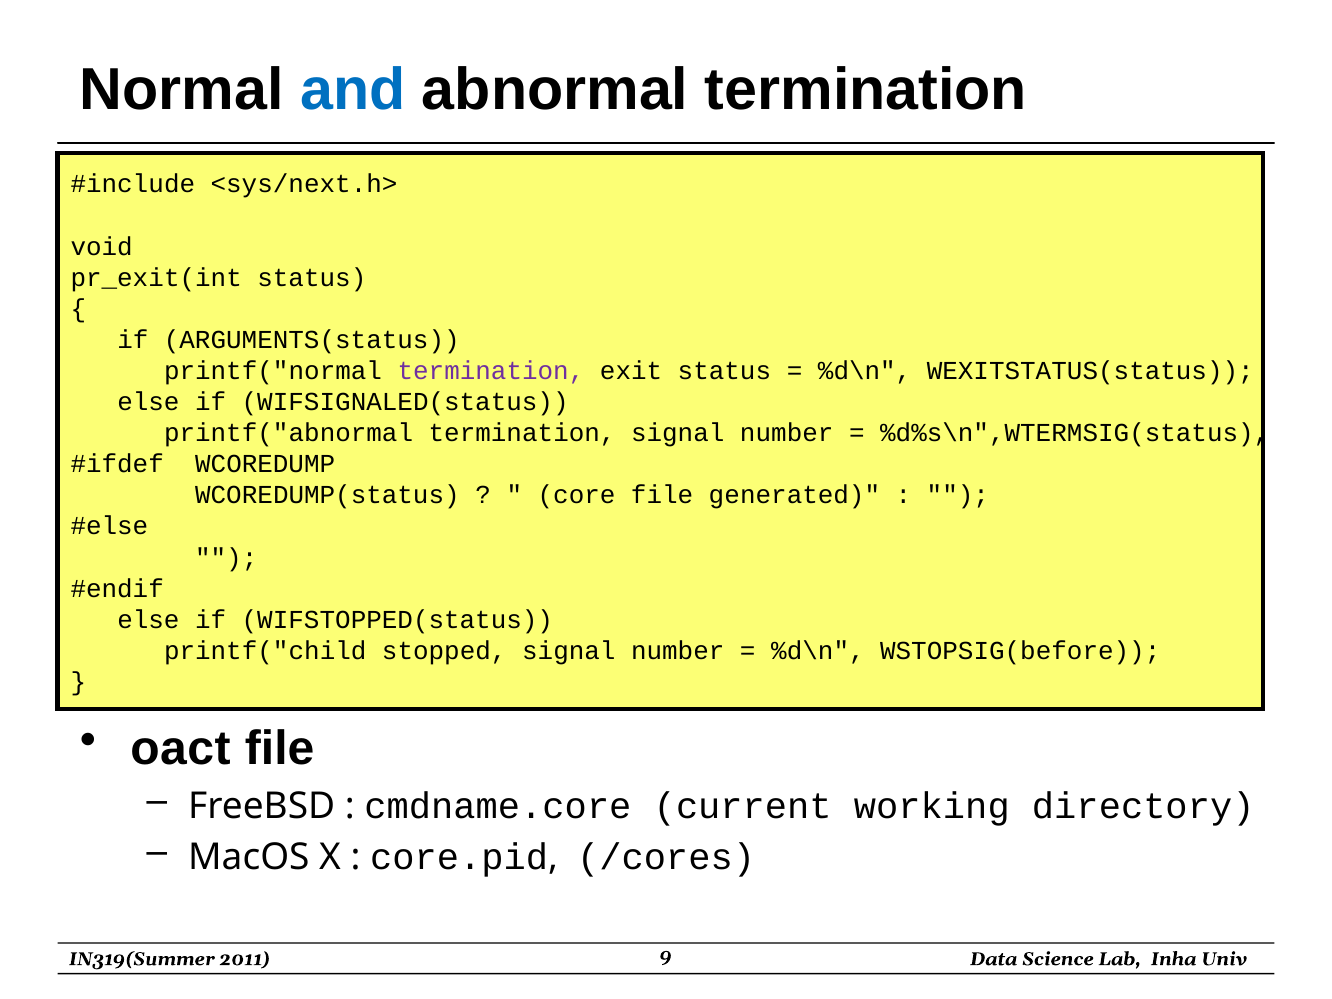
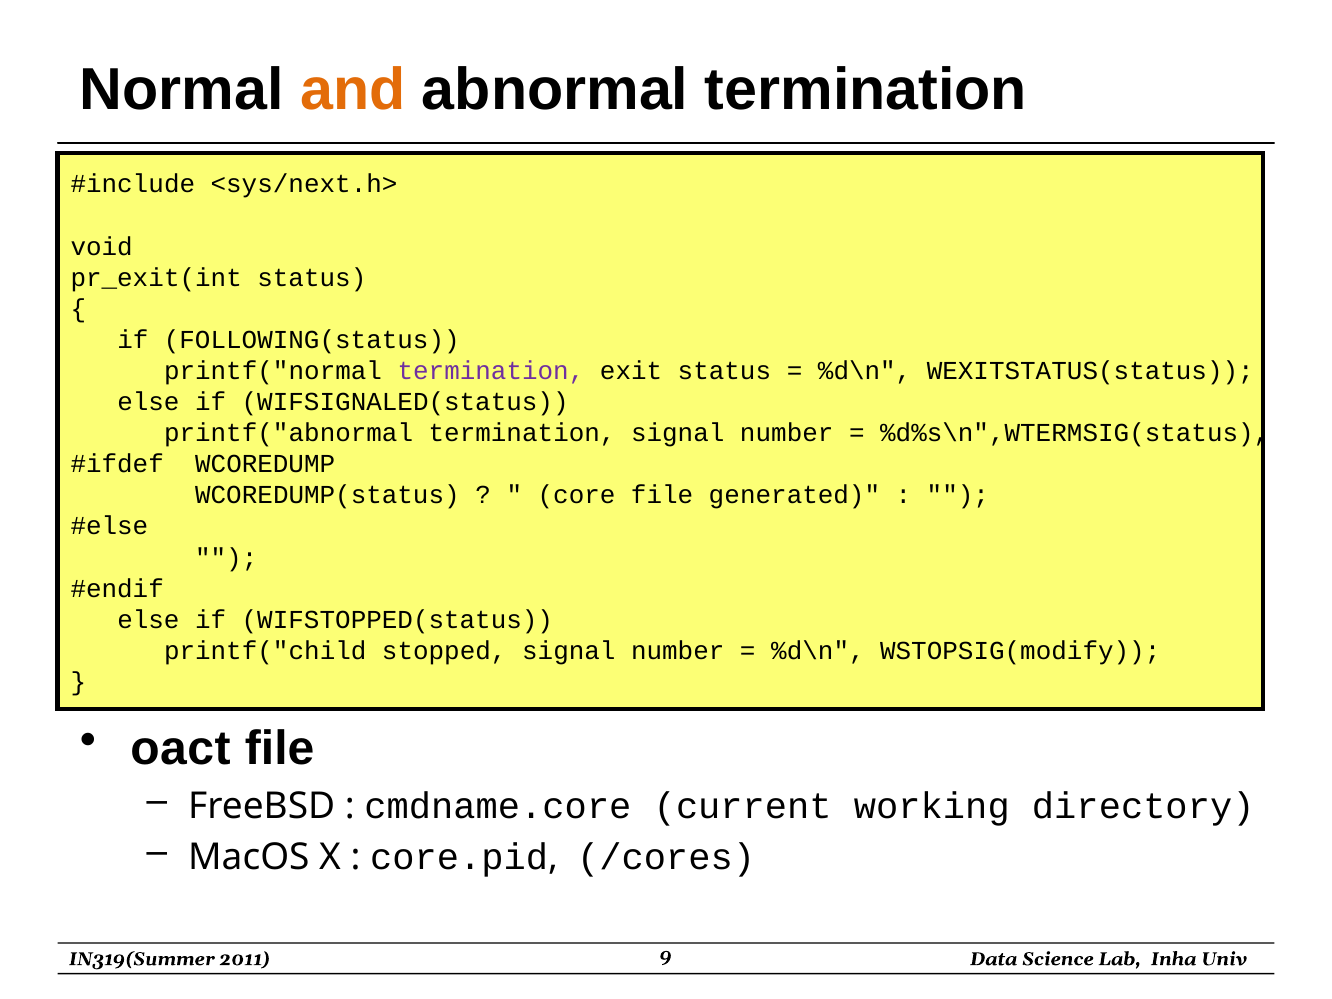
and colour: blue -> orange (353, 90)
ARGUMENTS(status: ARGUMENTS(status -> FOLLOWING(status (312, 340)
WSTOPSIG(before: WSTOPSIG(before -> WSTOPSIG(modify (1020, 651)
